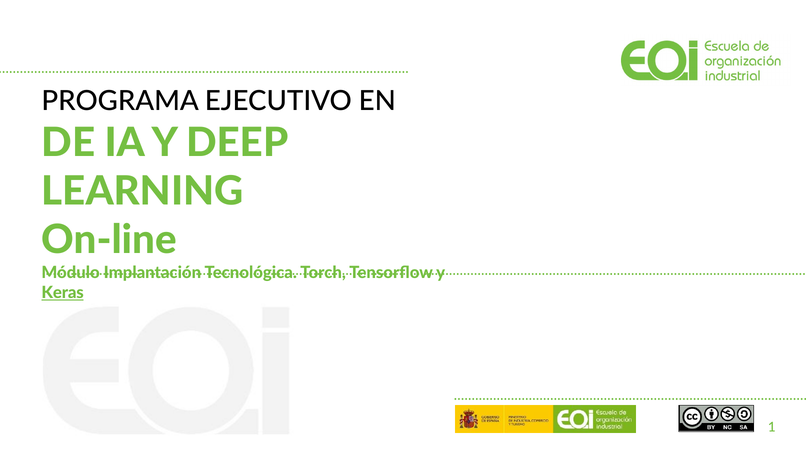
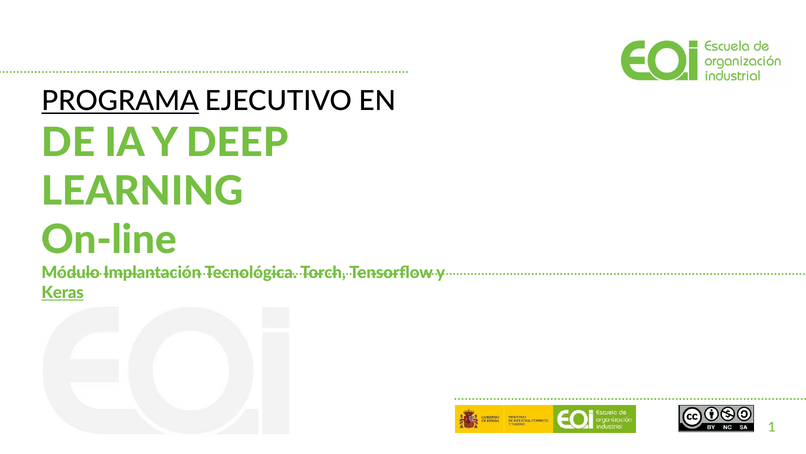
PROGRAMA underline: none -> present (120, 101)
